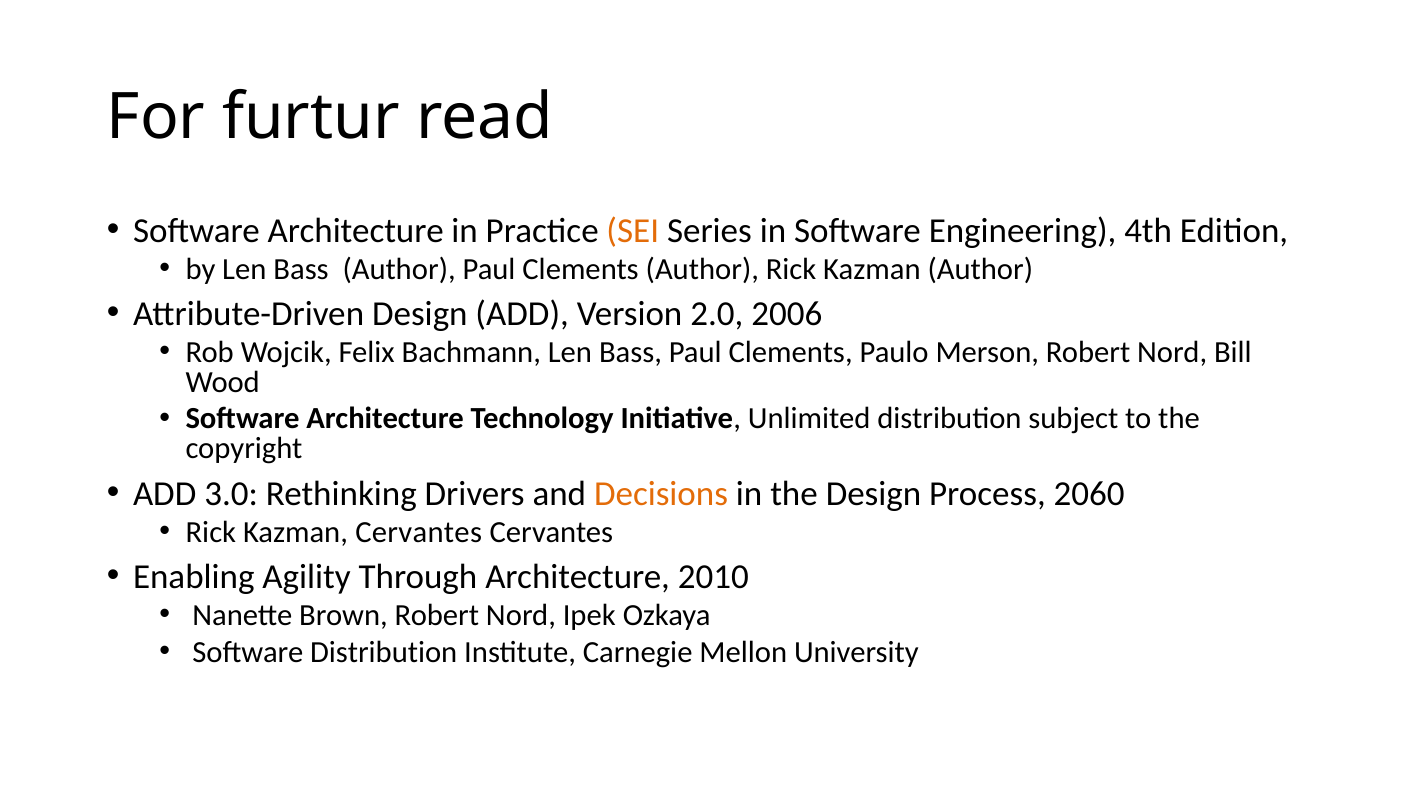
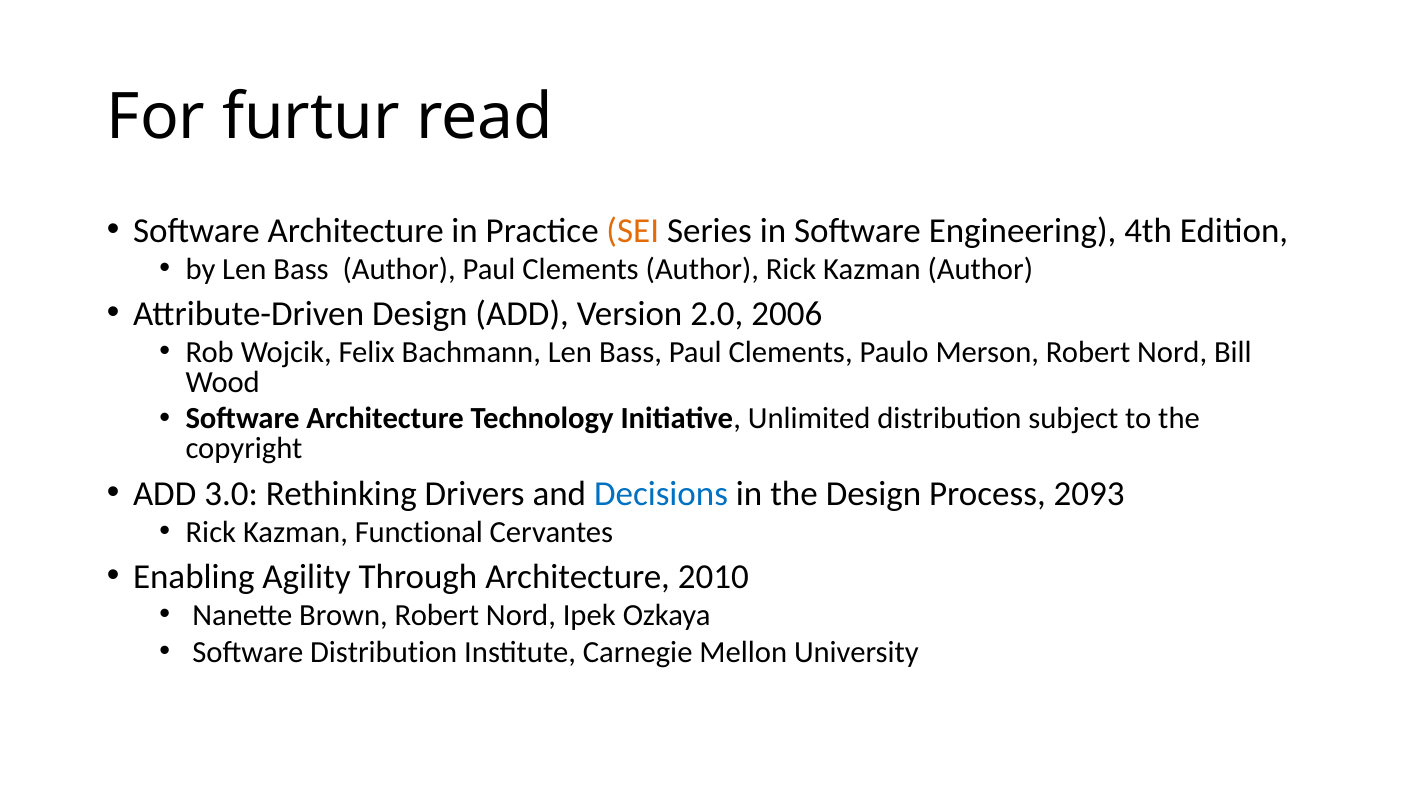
Decisions colour: orange -> blue (661, 494)
2060: 2060 -> 2093 (1089, 494)
Kazman Cervantes: Cervantes -> Functional (419, 532)
